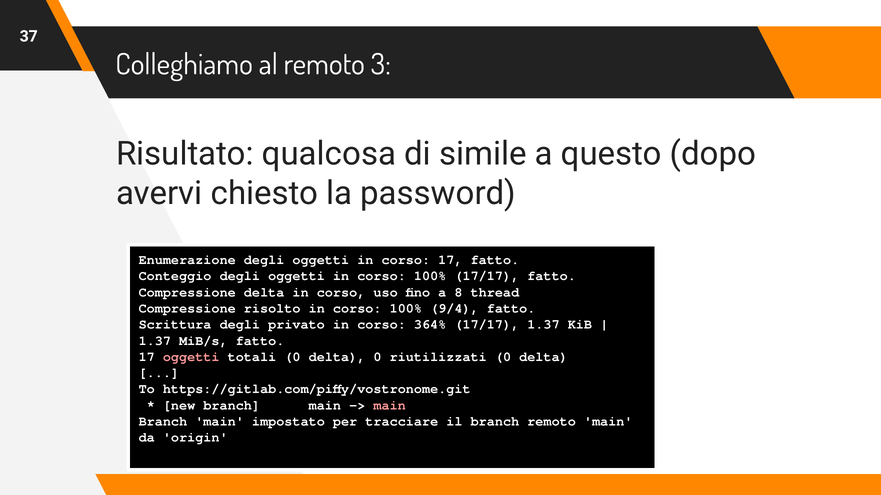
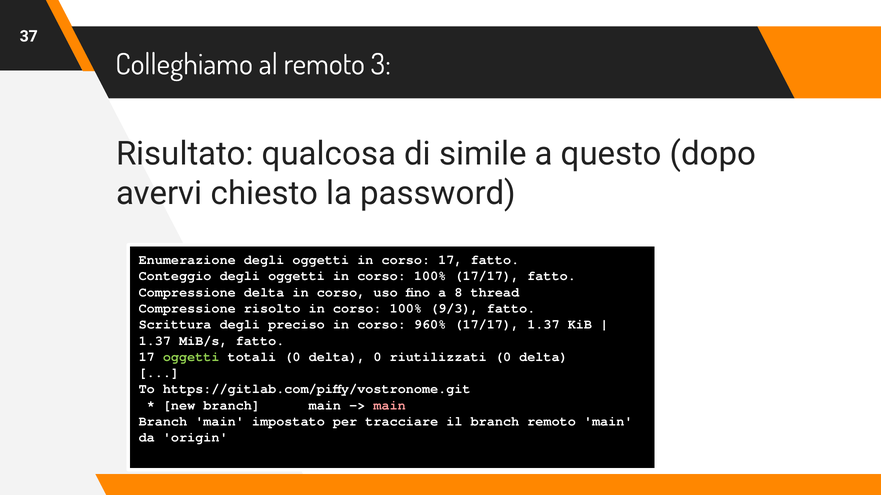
9/4: 9/4 -> 9/3 (454, 309)
privato: privato -> preciso (297, 325)
364%: 364% -> 960% (430, 325)
oggetti colour: pink -> light green (191, 357)
